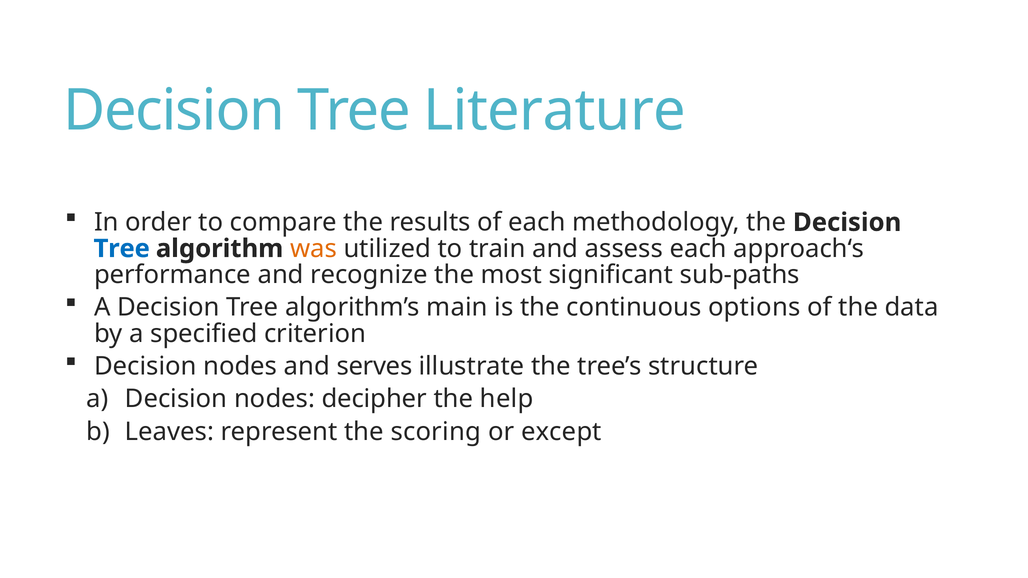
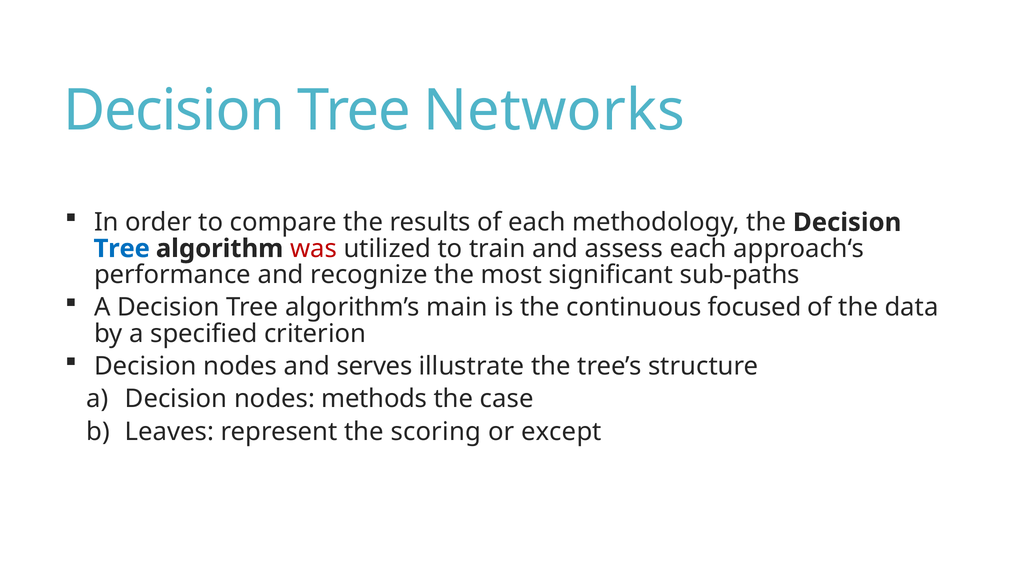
Literature: Literature -> Networks (554, 111)
was colour: orange -> red (313, 249)
options: options -> focused (755, 308)
decipher: decipher -> methods (374, 399)
help: help -> case (507, 399)
